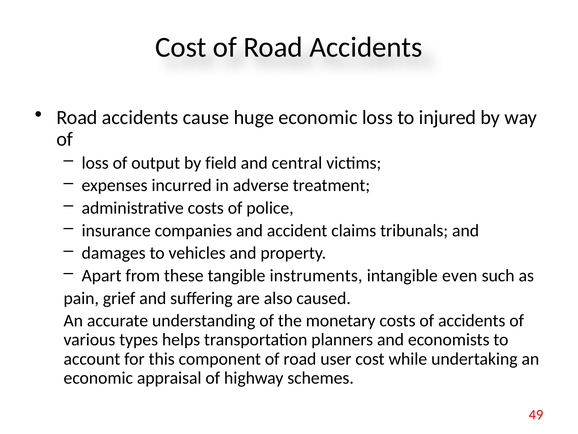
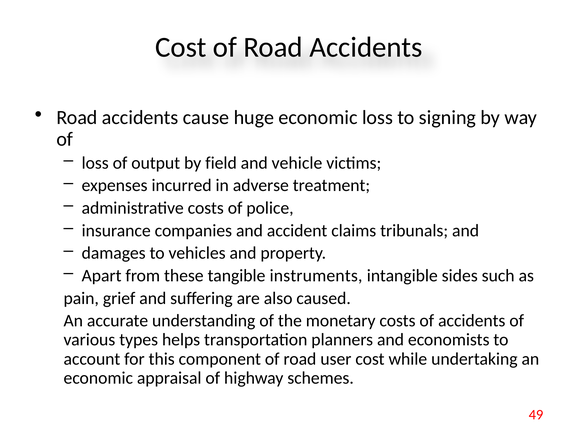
injured: injured -> signing (447, 117)
central: central -> vehicle (297, 163)
even: even -> sides (460, 275)
